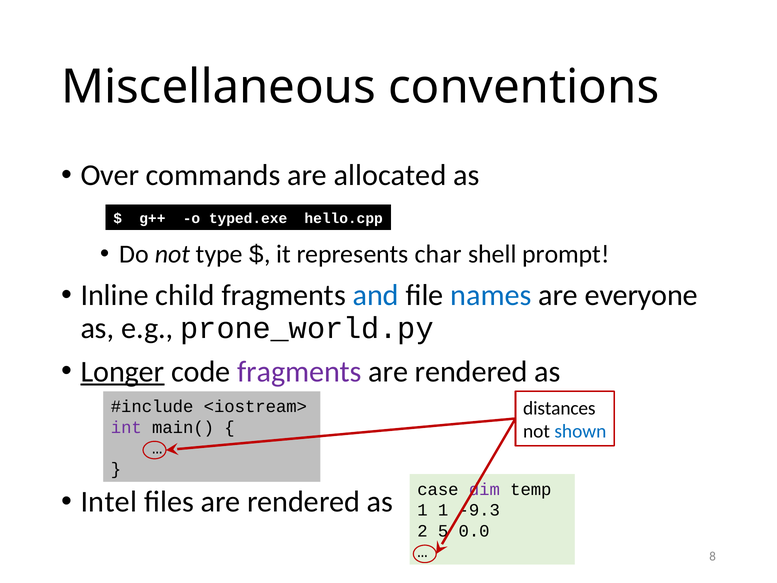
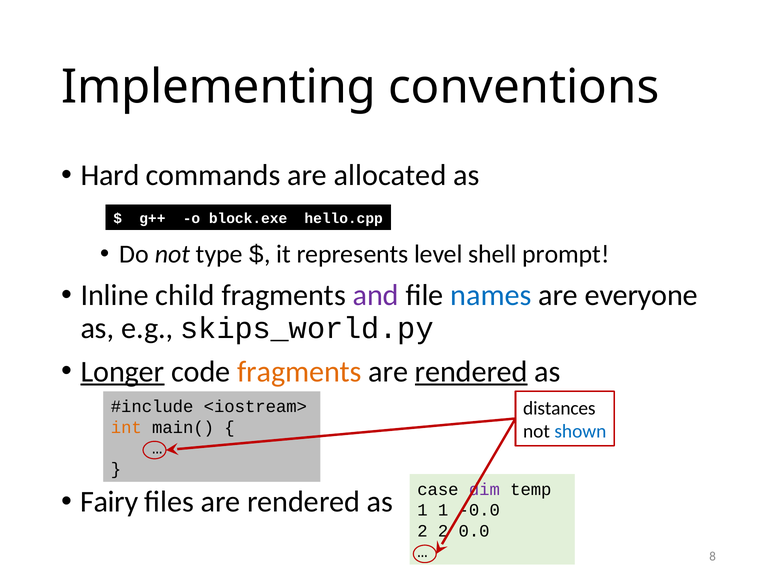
Miscellaneous: Miscellaneous -> Implementing (219, 87)
Over: Over -> Hard (110, 175)
typed.exe: typed.exe -> block.exe (248, 218)
char: char -> level (438, 254)
and colour: blue -> purple (376, 295)
prone_world.py: prone_world.py -> skips_world.py (307, 328)
fragments colour: purple -> orange (300, 371)
rendered underline: none -> present (471, 371)
int colour: purple -> orange (126, 427)
Intel: Intel -> Fairy (109, 502)
-9.3: -9.3 -> -0.0 (479, 510)
2 5: 5 -> 2 (443, 531)
